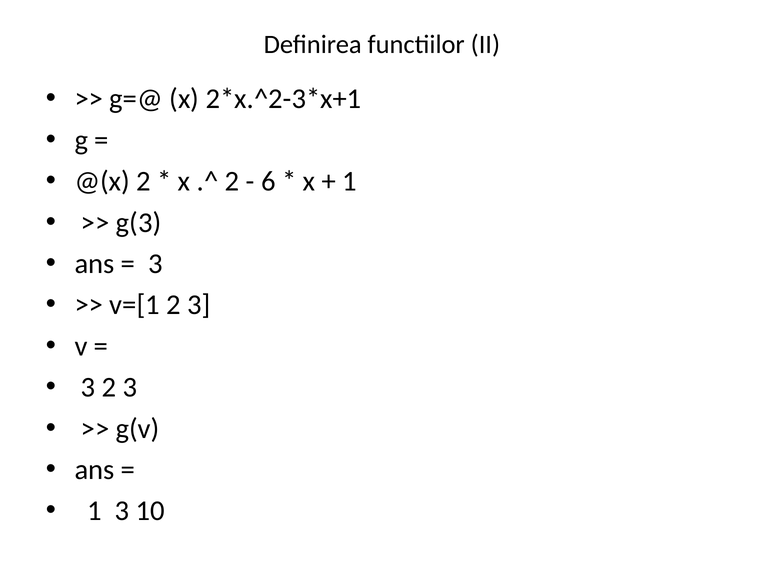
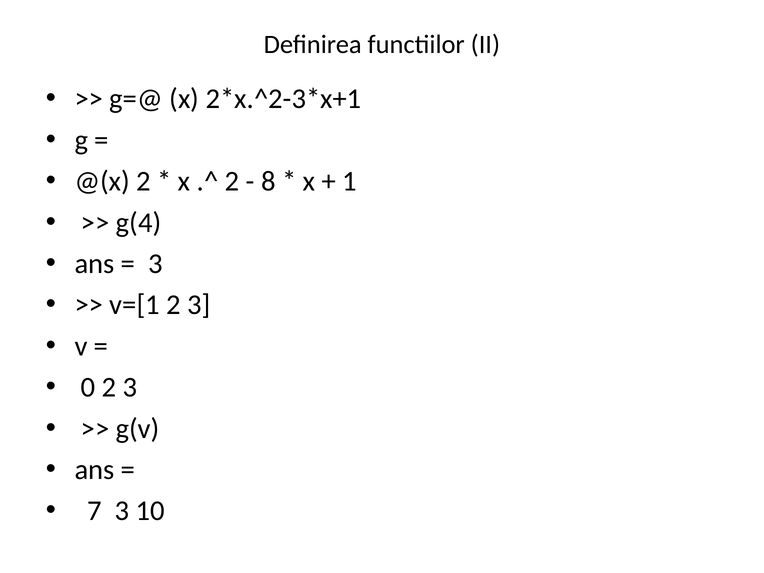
6: 6 -> 8 (268, 181)
g(3: g(3 -> g(4 (139, 223)
3: 3 -> 0 (88, 387)
1: 1 -> 7 (95, 511)
